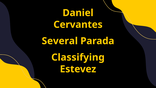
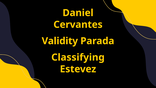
Several: Several -> Validity (60, 41)
